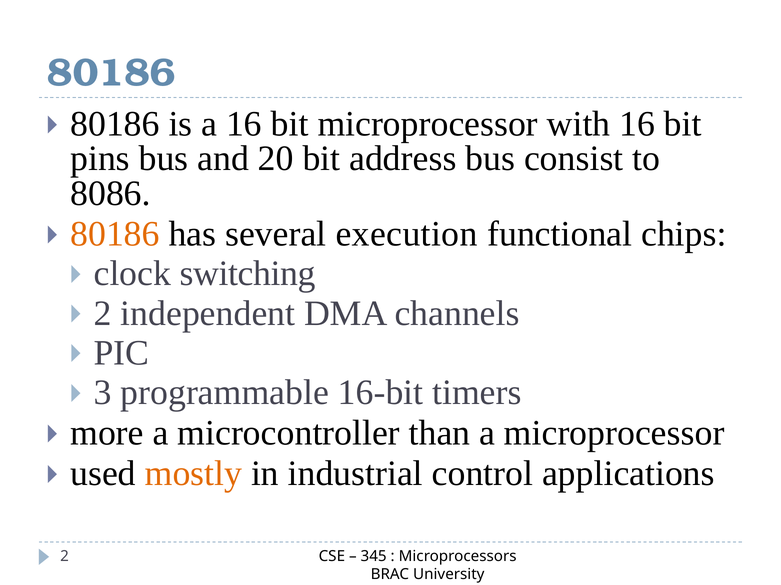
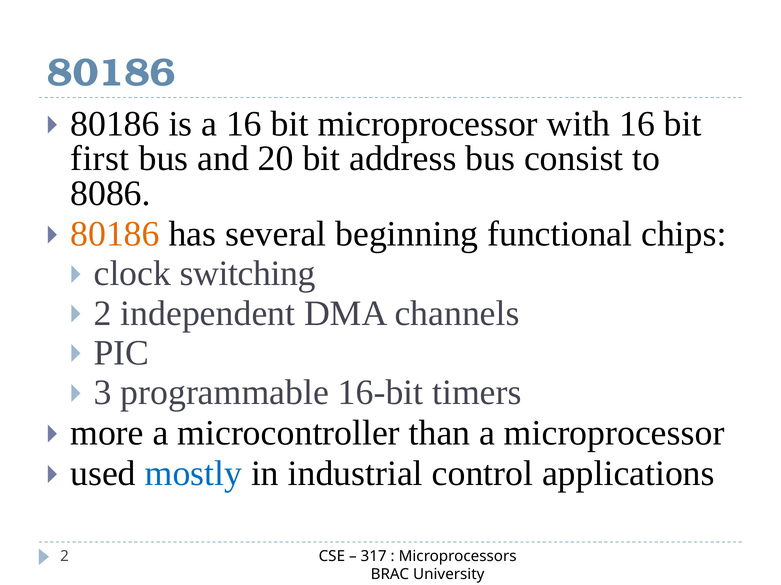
pins: pins -> first (100, 159)
execution: execution -> beginning (407, 234)
mostly colour: orange -> blue (193, 474)
345: 345 -> 317 (374, 557)
